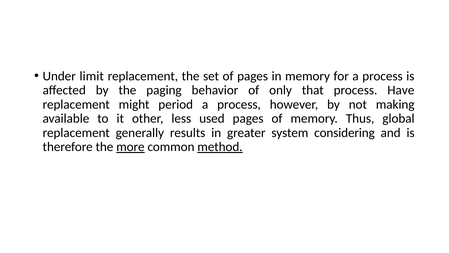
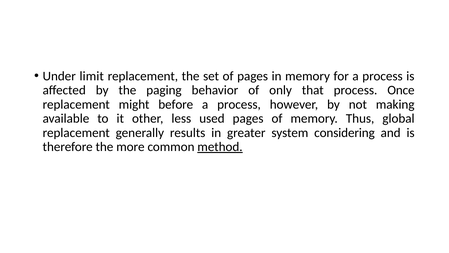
Have: Have -> Once (401, 90)
period: period -> before (176, 104)
more underline: present -> none (130, 147)
